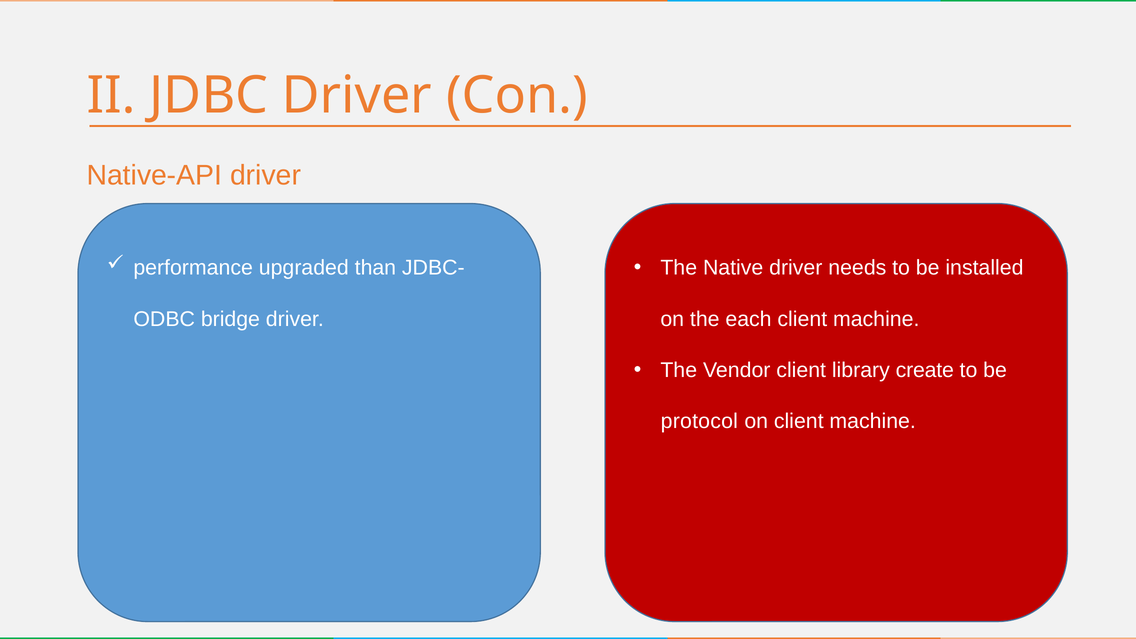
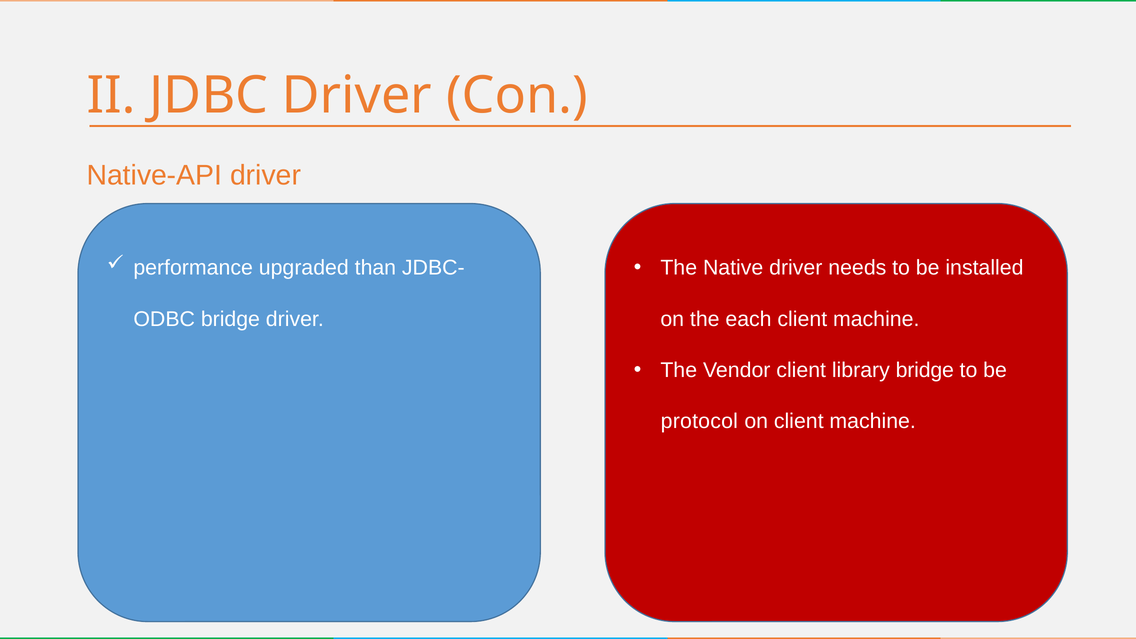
library create: create -> bridge (925, 370)
